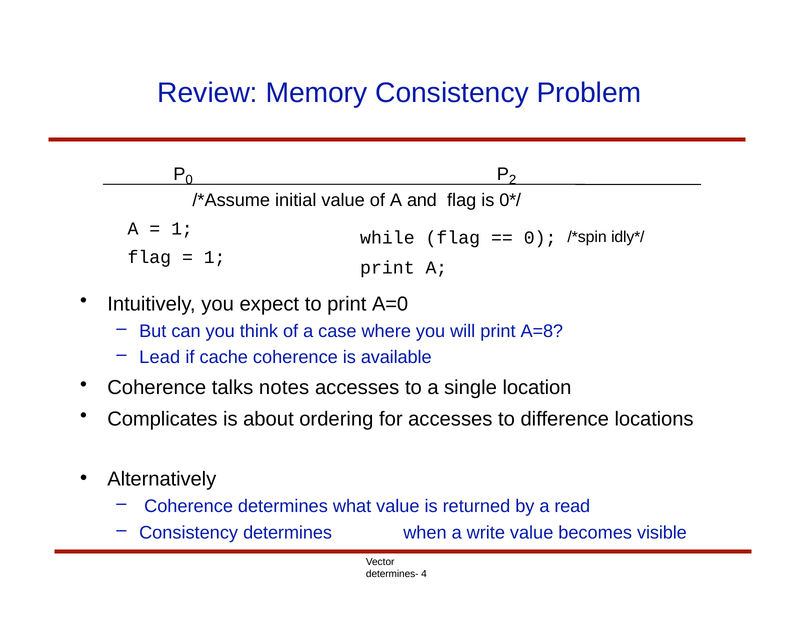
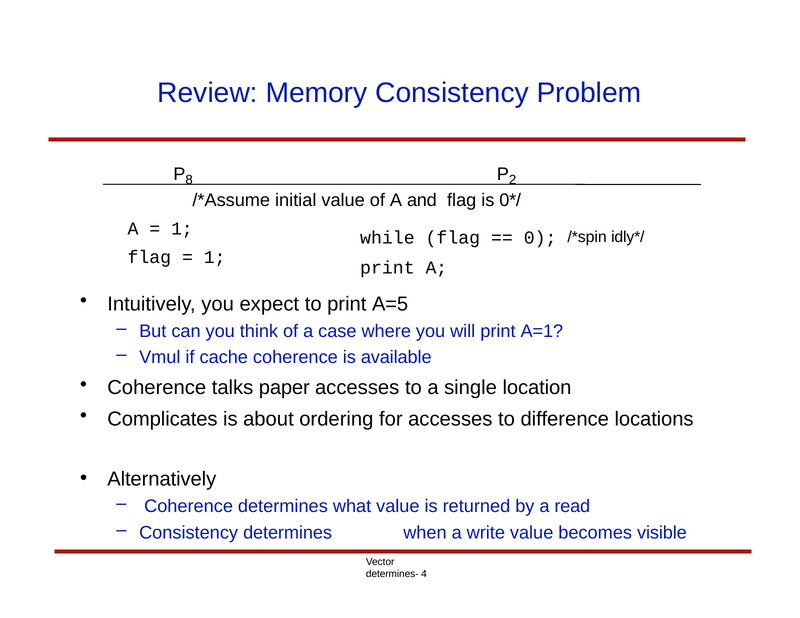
0: 0 -> 8 (189, 180)
A=0: A=0 -> A=5 (390, 304)
A=8: A=8 -> A=1 (542, 331)
Lead: Lead -> Vmul (160, 358)
notes: notes -> paper (284, 388)
